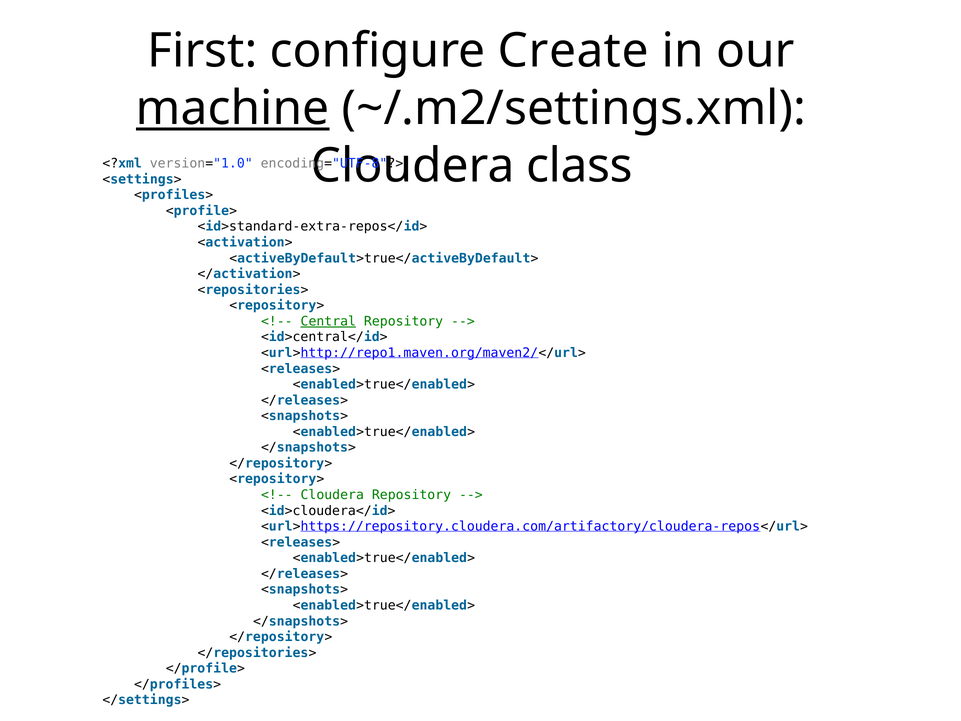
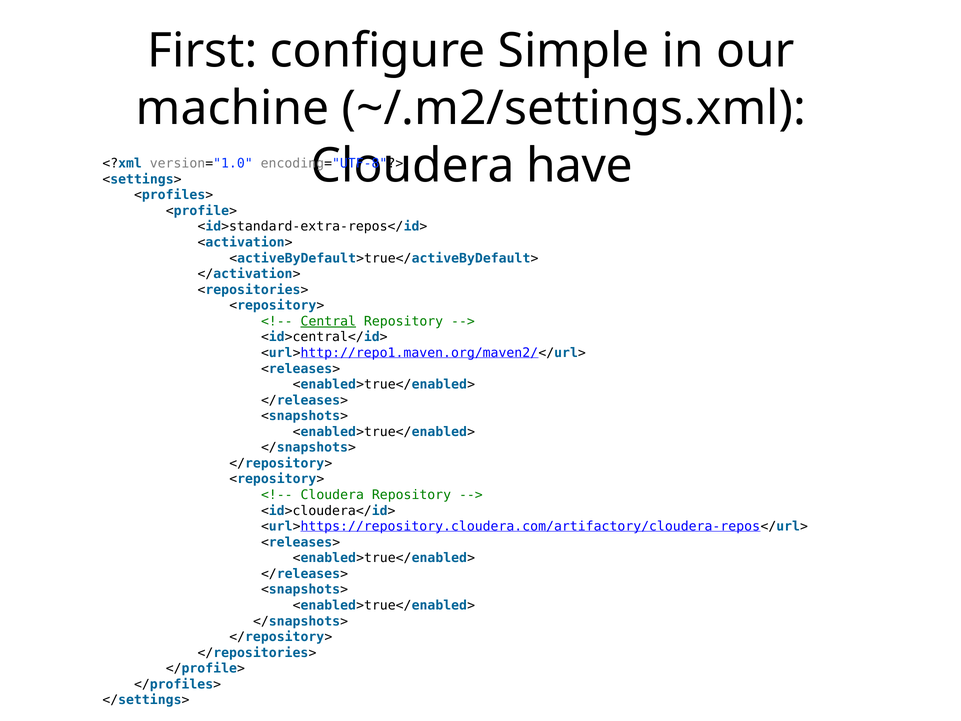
Create: Create -> Simple (574, 51)
machine underline: present -> none (233, 108)
class: class -> have (579, 166)
